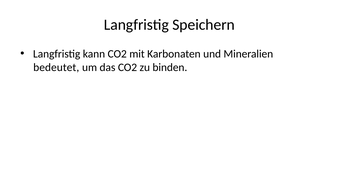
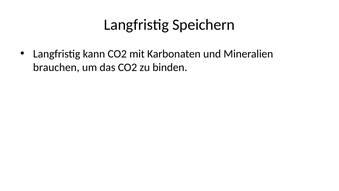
bedeutet: bedeutet -> brauchen (56, 67)
